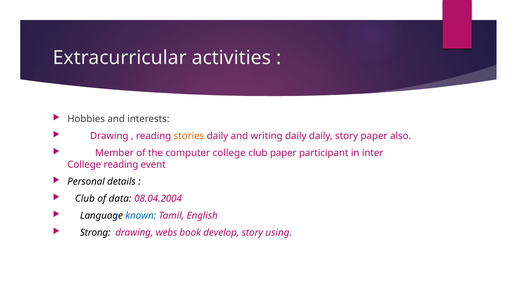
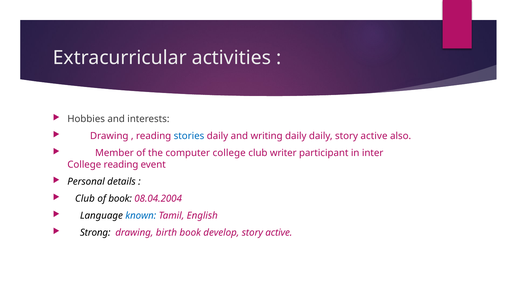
stories colour: orange -> blue (189, 136)
daily story paper: paper -> active (374, 136)
club paper: paper -> writer (283, 153)
of data: data -> book (120, 199)
webs: webs -> birth (166, 233)
using: using -> active (279, 233)
